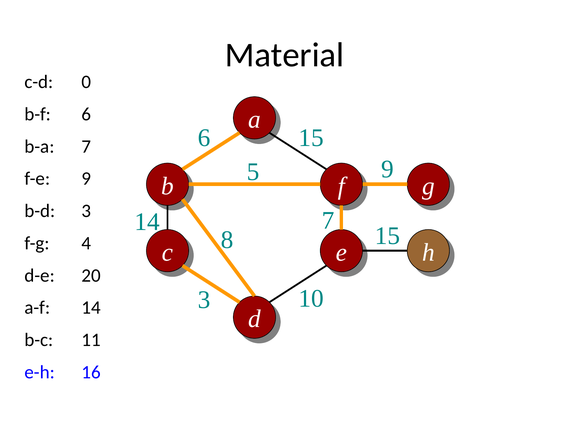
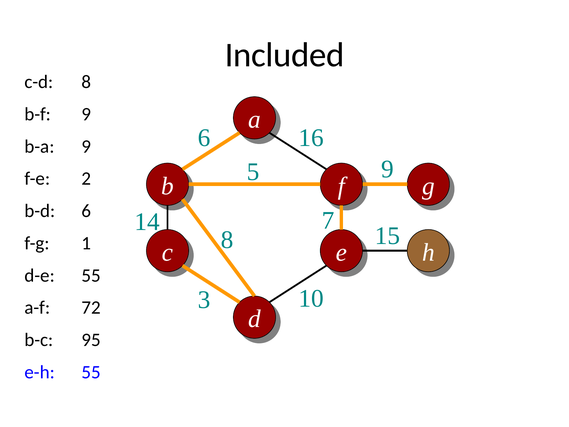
Material: Material -> Included (285, 55)
c-d 0: 0 -> 8 (86, 82)
b-f 6: 6 -> 9 (86, 114)
6 15: 15 -> 16 (311, 138)
b-a 7: 7 -> 9 (86, 146)
f-e 9: 9 -> 2 (86, 179)
b-d 3: 3 -> 6 (86, 211)
4: 4 -> 1 (86, 243)
d-e 20: 20 -> 55 (91, 275)
a-f 14: 14 -> 72 (91, 308)
11: 11 -> 95 (91, 340)
e-h 16: 16 -> 55 (91, 372)
